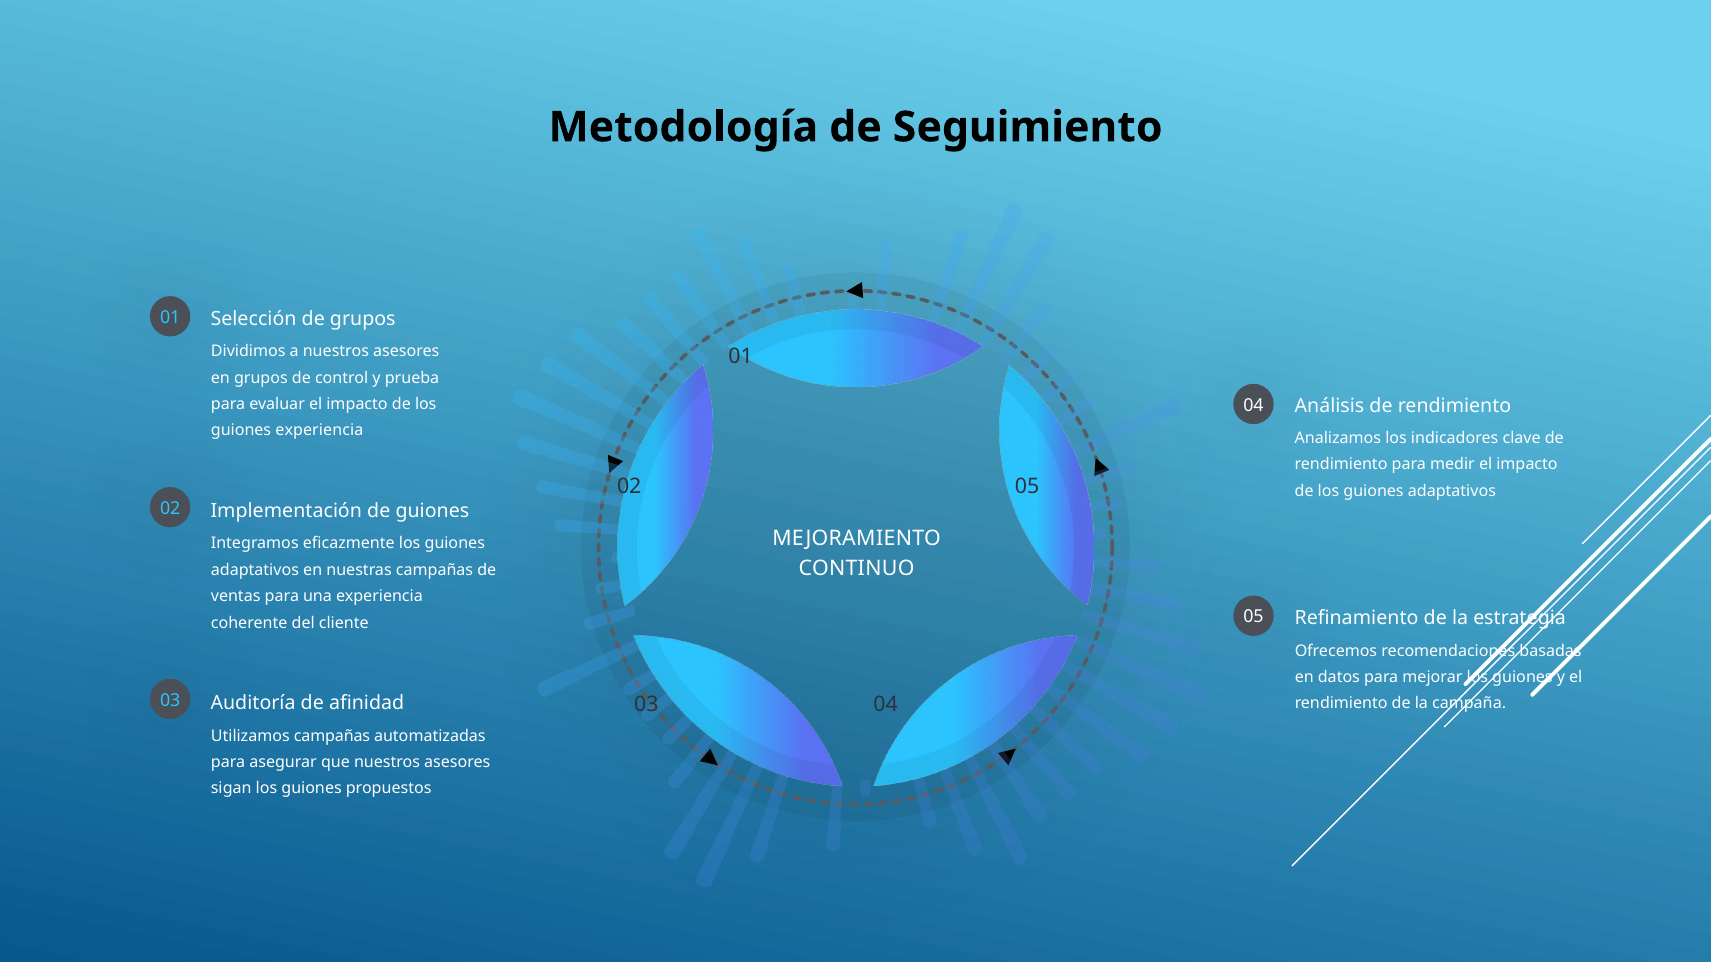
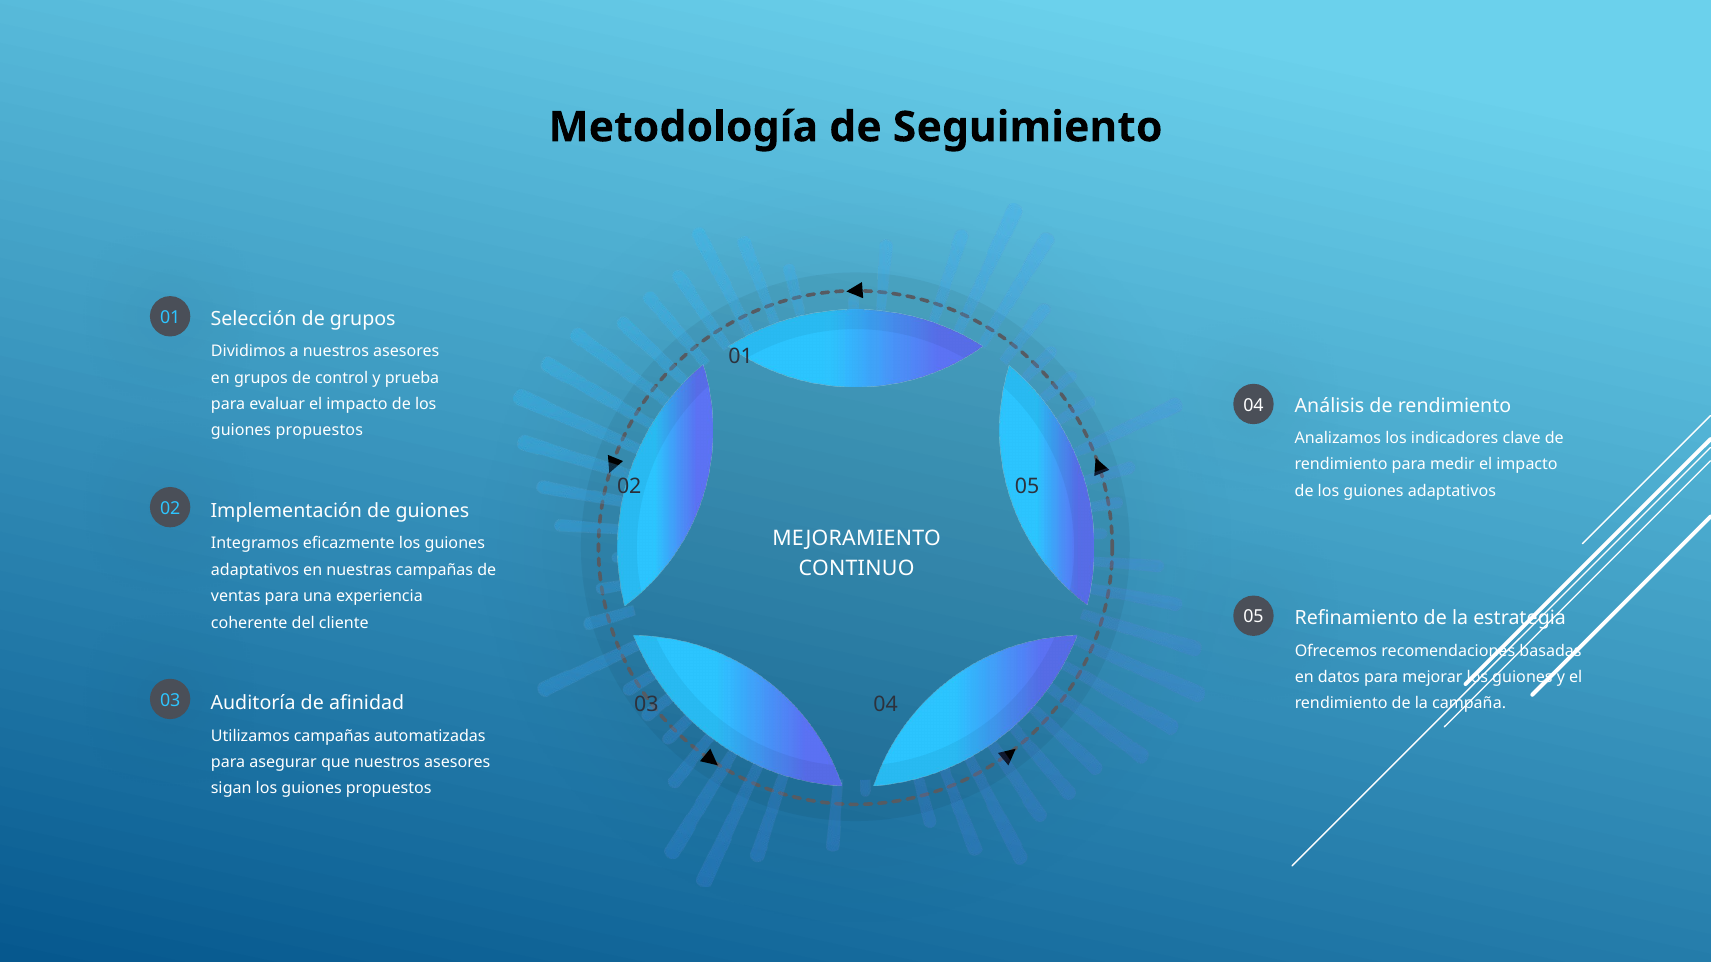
experiencia: experiencia -> propuestos (319, 431)
